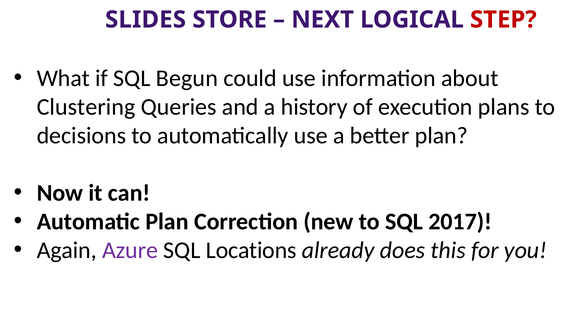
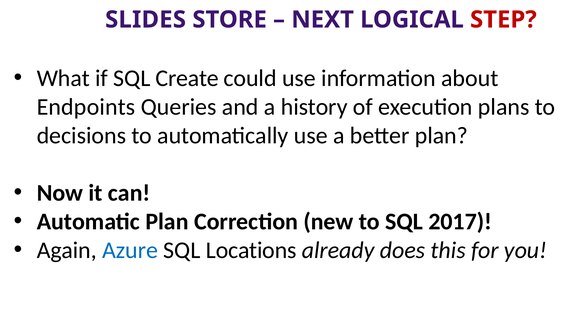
Begun: Begun -> Create (187, 78)
Clustering: Clustering -> Endpoints (86, 107)
Azure colour: purple -> blue (130, 251)
